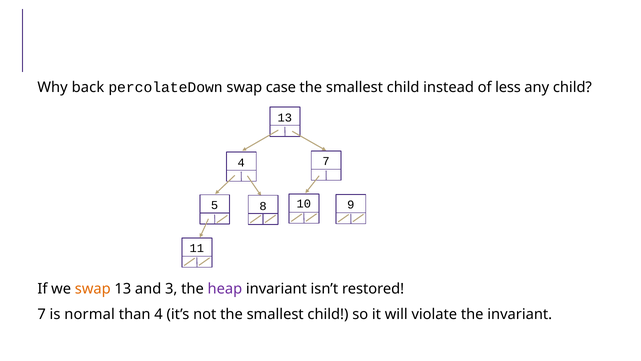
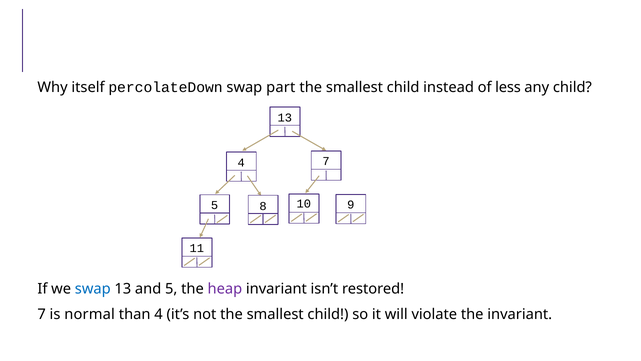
back: back -> itself (88, 87)
case: case -> part (281, 87)
swap colour: orange -> blue (93, 289)
and 3: 3 -> 5 (171, 289)
